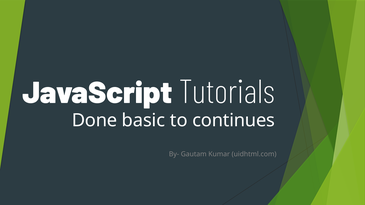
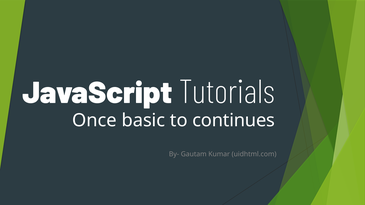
Done: Done -> Once (94, 121)
